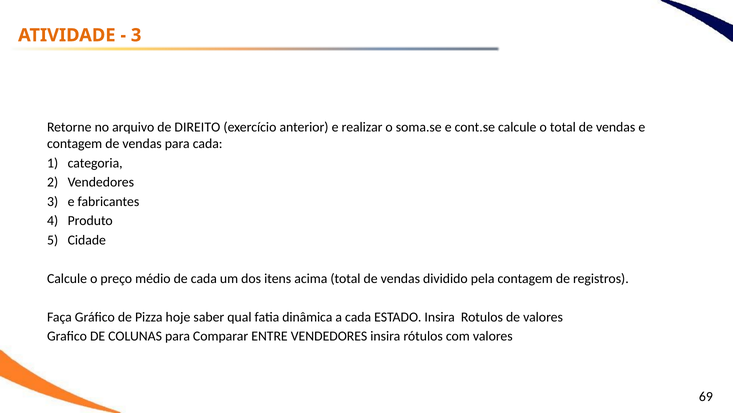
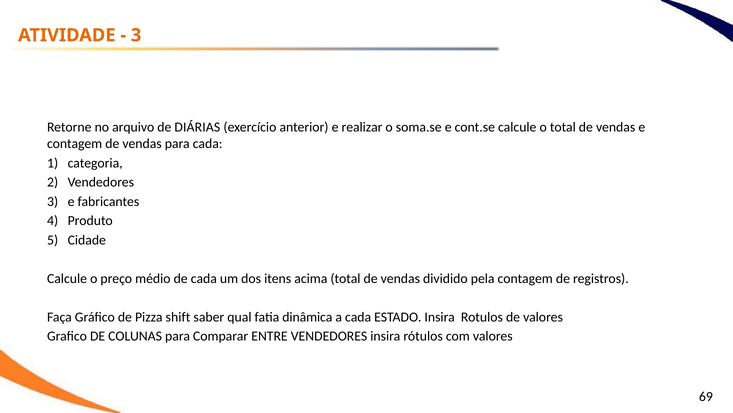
DIREITO: DIREITO -> DIÁRIAS (197, 127)
hoje: hoje -> shift (178, 317)
